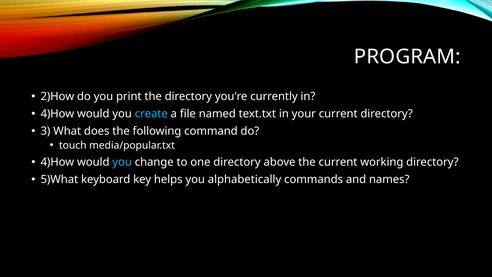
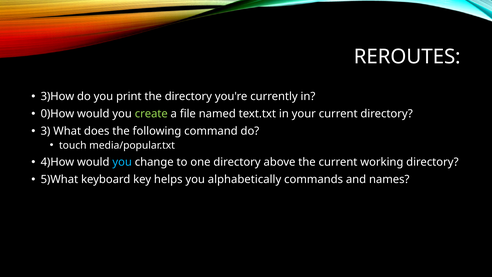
PROGRAM: PROGRAM -> REROUTES (407, 57)
2)How: 2)How -> 3)How (57, 96)
4)How: 4)How -> 0)How (57, 114)
create colour: light blue -> light green (151, 114)
